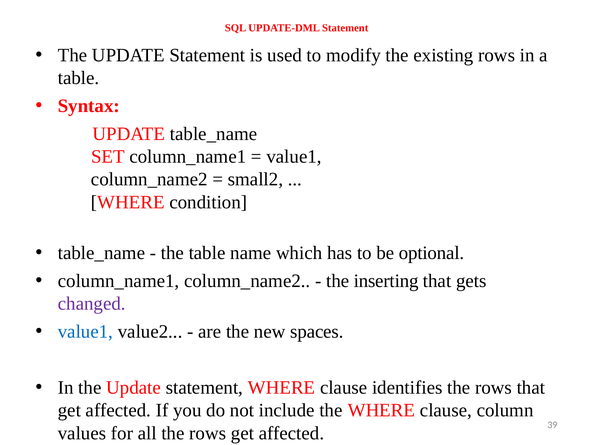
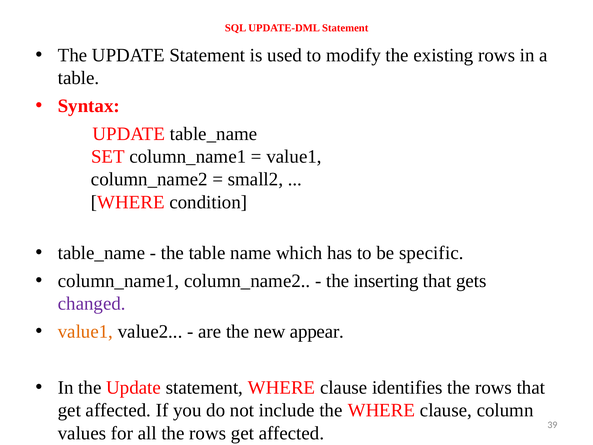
optional: optional -> specific (431, 253)
value1 colour: blue -> orange (85, 331)
spaces: spaces -> appear (317, 331)
